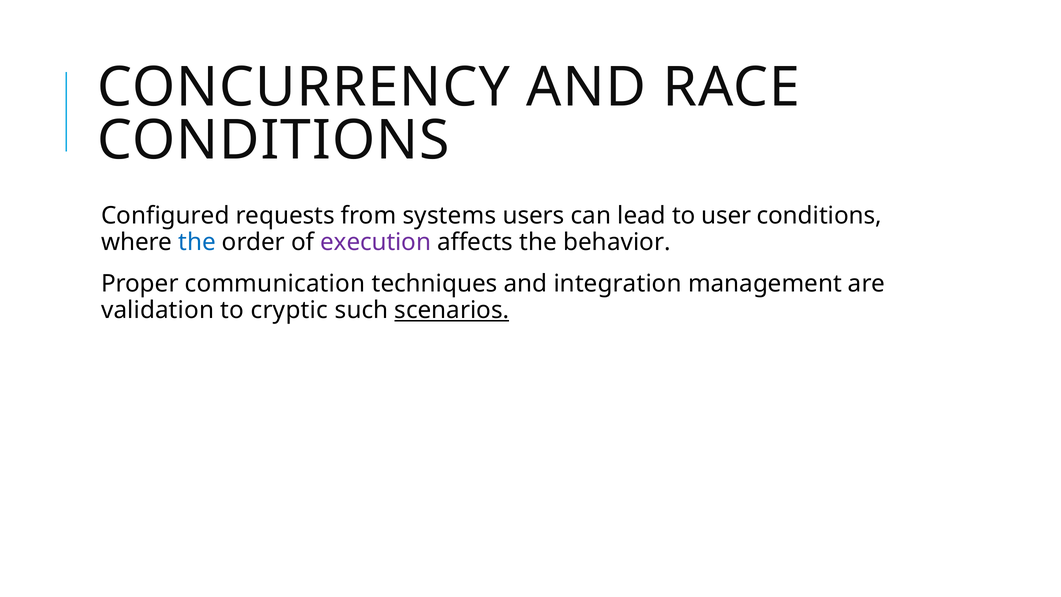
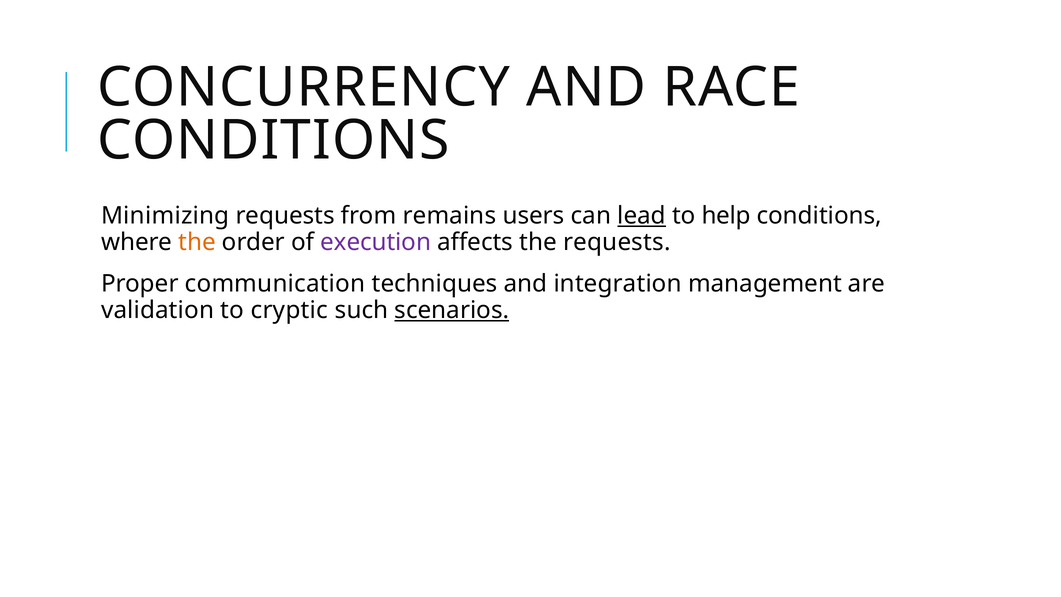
Configured: Configured -> Minimizing (165, 216)
systems: systems -> remains (449, 216)
lead underline: none -> present (642, 216)
user: user -> help (726, 216)
the colour: blue -> orange (197, 242)
the behavior: behavior -> requests (617, 242)
